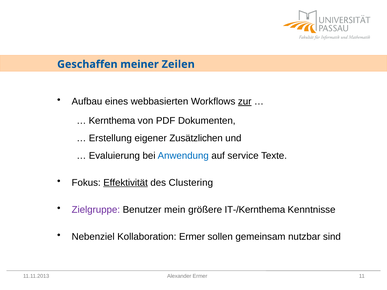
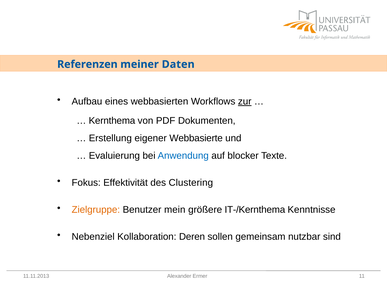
Geschaffen: Geschaffen -> Referenzen (87, 64)
Zeilen: Zeilen -> Daten (178, 64)
Zusätzlichen: Zusätzlichen -> Webbasierte (196, 138)
service: service -> blocker (243, 156)
Effektivität underline: present -> none (126, 183)
Zielgruppe colour: purple -> orange (96, 210)
Kollaboration Ermer: Ermer -> Deren (192, 237)
